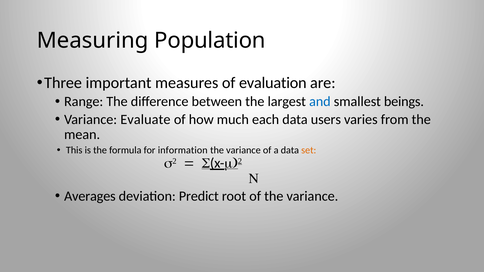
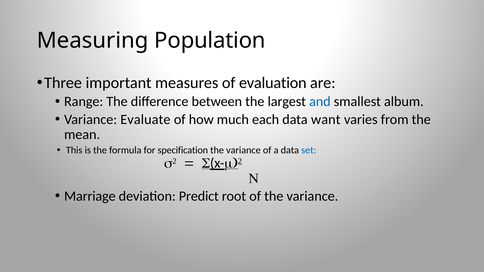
beings: beings -> album (404, 102)
users: users -> want (326, 119)
information: information -> specification (183, 150)
set colour: orange -> blue (309, 150)
Averages: Averages -> Marriage (90, 196)
